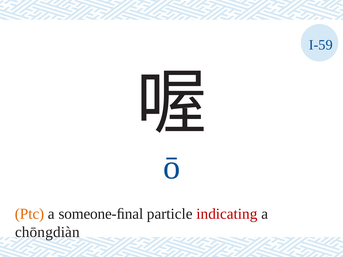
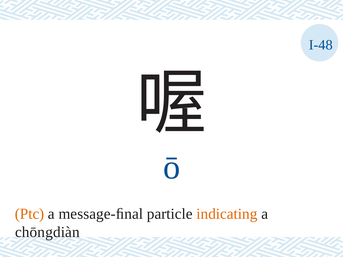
I-59: I-59 -> I-48 (321, 45)
someone-ﬁnal: someone-ﬁnal -> message-ﬁnal (101, 214)
indicating colour: red -> orange (227, 214)
